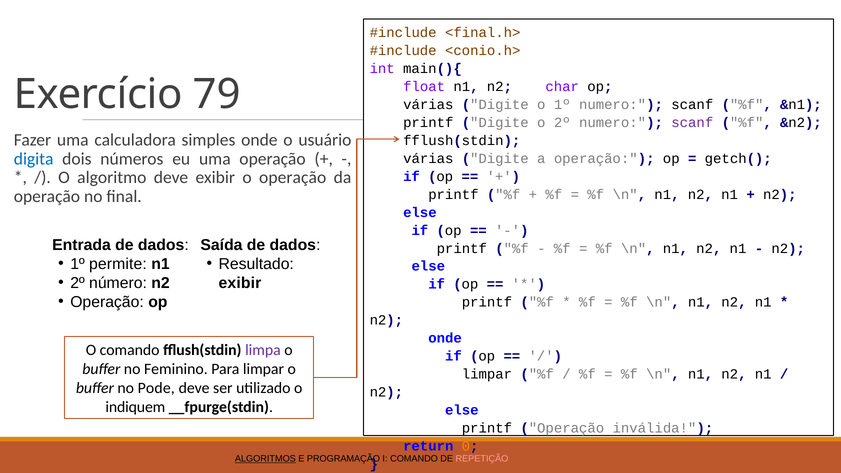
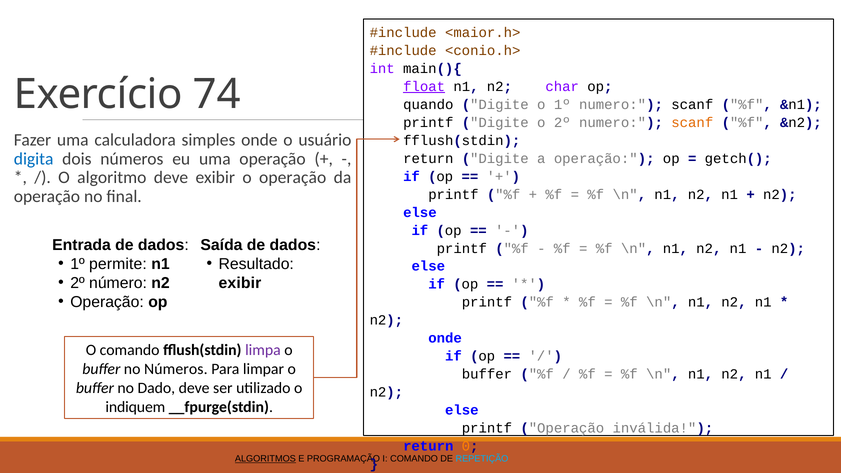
<final.h>: <final.h> -> <maior.h> (483, 33)
float underline: none -> present (424, 87)
79: 79 -> 74 (217, 94)
várias: várias -> quando (428, 105)
scanf colour: purple -> orange (692, 123)
várias: várias -> return (428, 159)
no Feminino: Feminino -> Números (176, 369)
limpar: limpar -> buffer (487, 374)
Pode: Pode -> Dado (156, 388)
REPETIÇÃO colour: pink -> light blue (482, 459)
